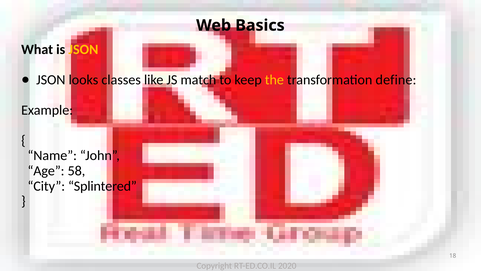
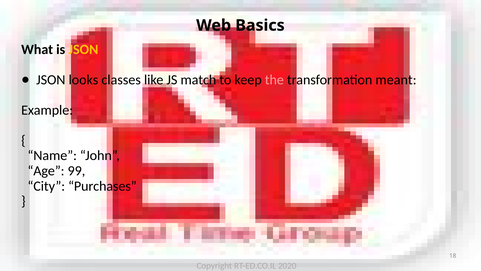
the colour: yellow -> pink (274, 80)
define: define -> meant (396, 80)
58: 58 -> 99 (76, 171)
Splintered: Splintered -> Purchases (102, 186)
